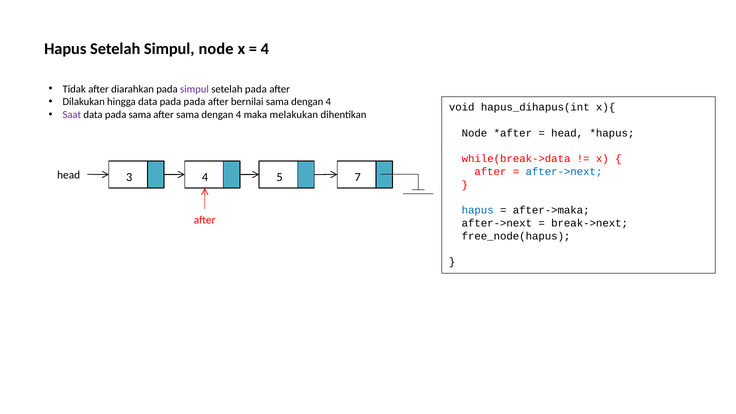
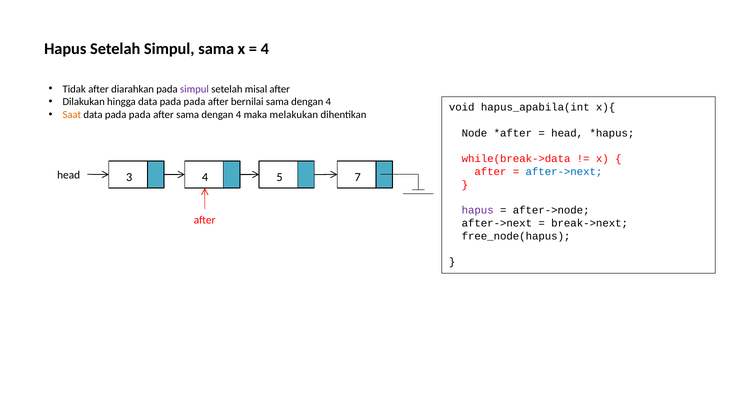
Simpul node: node -> sama (216, 49)
setelah pada: pada -> misal (256, 89)
hapus_dihapus(int: hapus_dihapus(int -> hapus_apabila(int (535, 107)
Saat colour: purple -> orange (72, 115)
sama: sama -> pada (140, 115)
hapus colour: blue -> purple (478, 210)
after->maka: after->maka -> after->node (551, 210)
